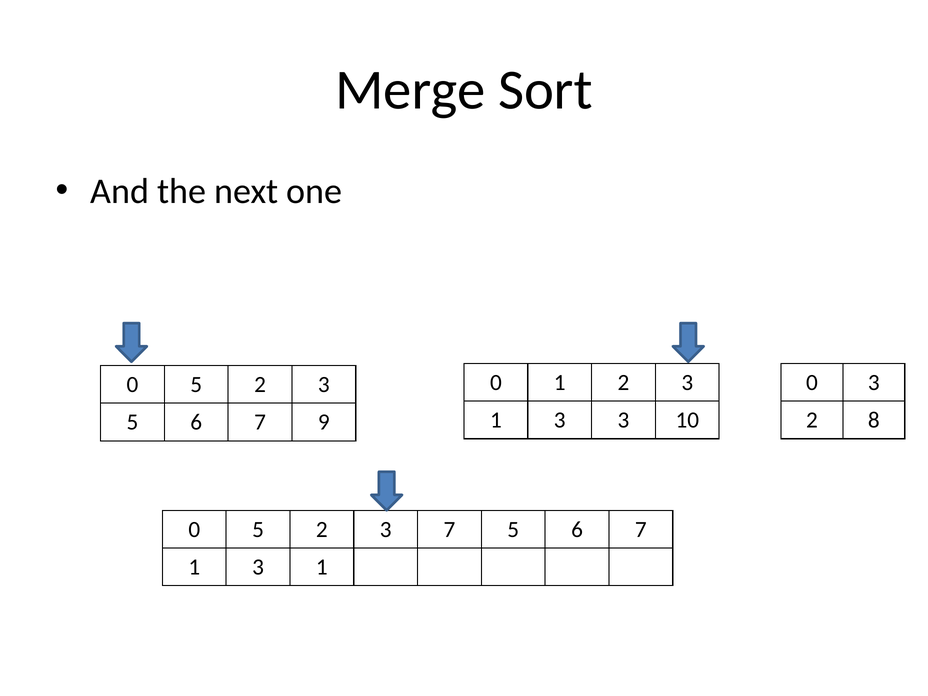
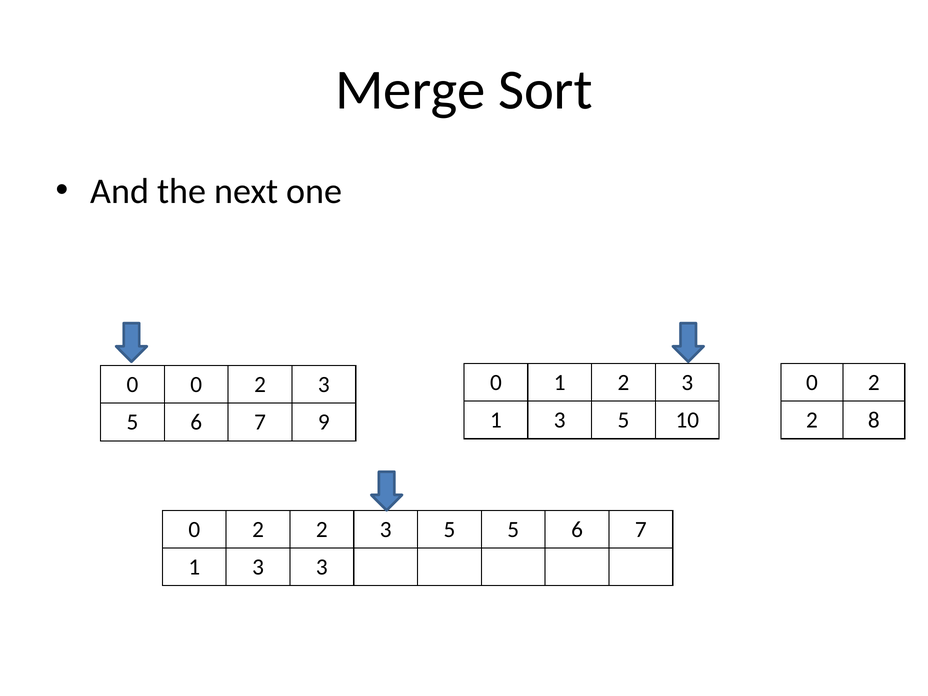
3: 3 -> 2 (874, 383)
5: 5 -> 0 (196, 385)
1 3 3: 3 -> 5 (623, 420)
5: 5 -> 2 (258, 529)
7: 7 -> 5 (449, 529)
1 3 1: 1 -> 3 (322, 567)
